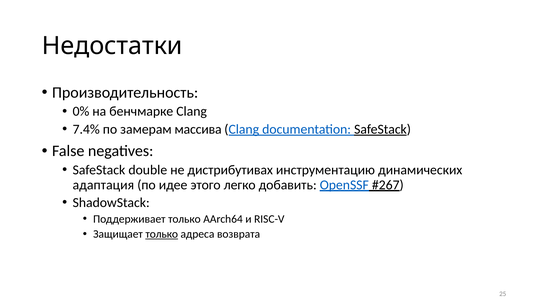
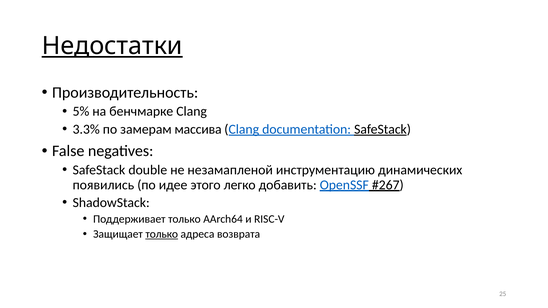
Недостатки underline: none -> present (112, 46)
0%: 0% -> 5% (81, 112)
7.4%: 7.4% -> 3.3% (86, 129)
дистрибутивах: дистрибутивах -> незамапленой (230, 170)
адаптация: адаптация -> появились (103, 185)
